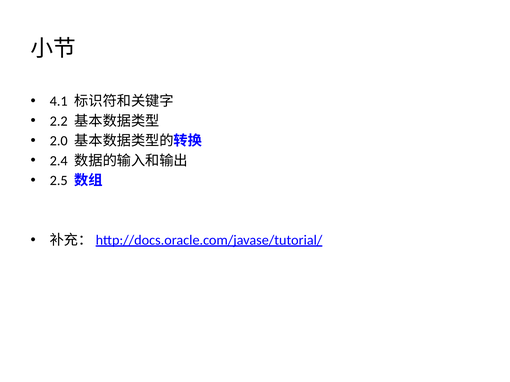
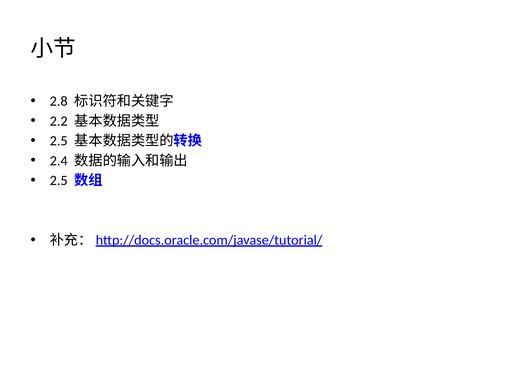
4.1: 4.1 -> 2.8 (59, 101)
2.0: 2.0 -> 2.5 (59, 141)
